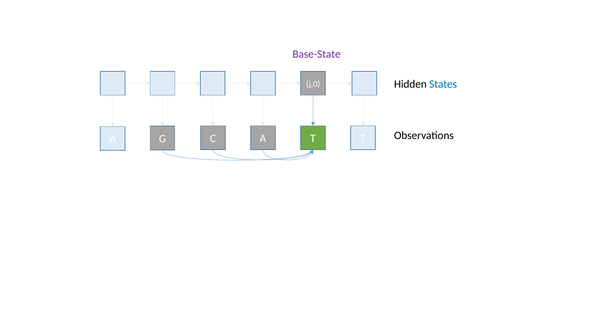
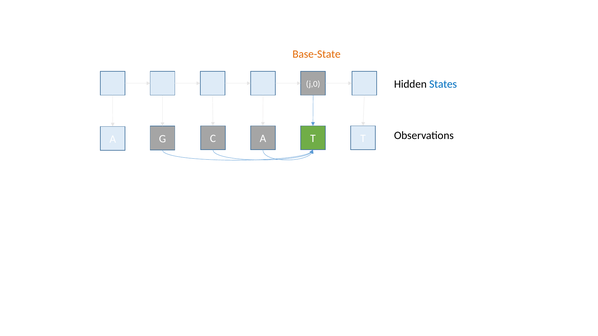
Base-State colour: purple -> orange (317, 54)
